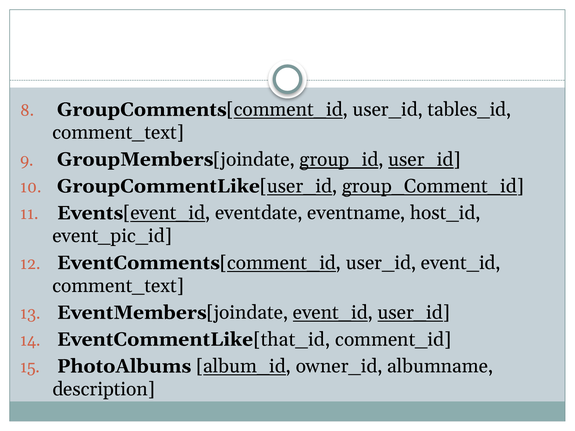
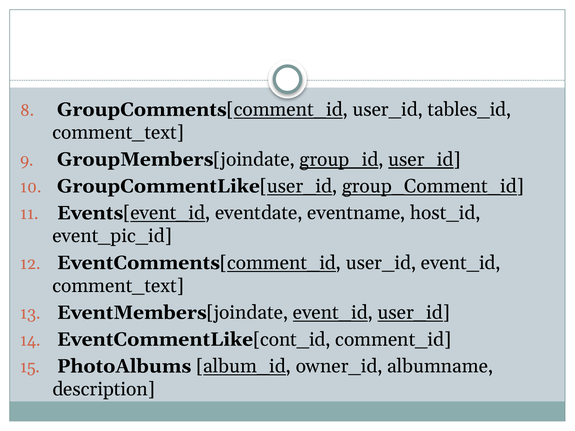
that_id: that_id -> cont_id (292, 340)
